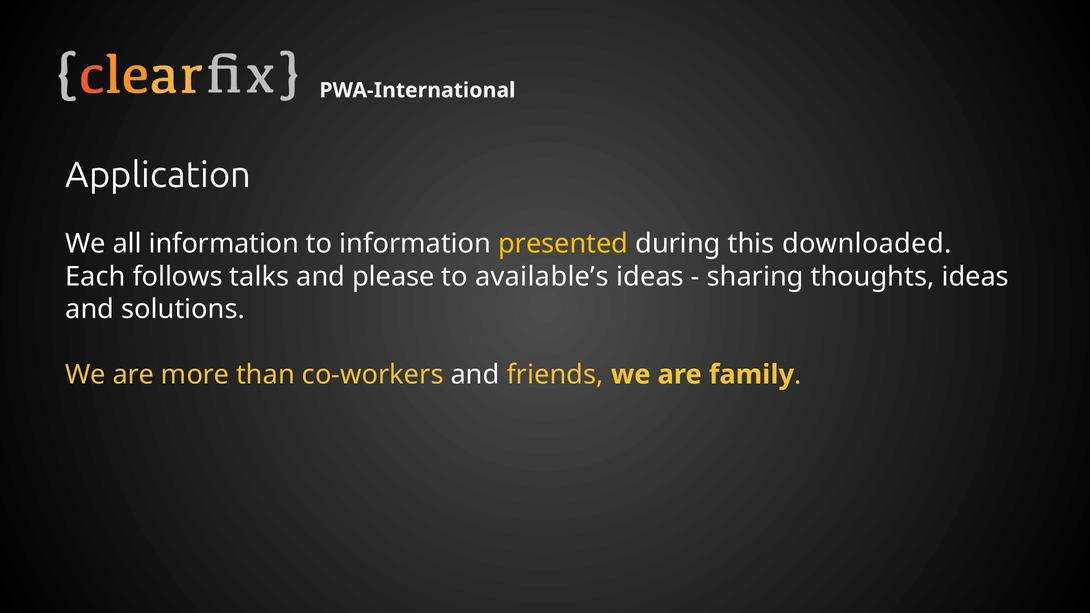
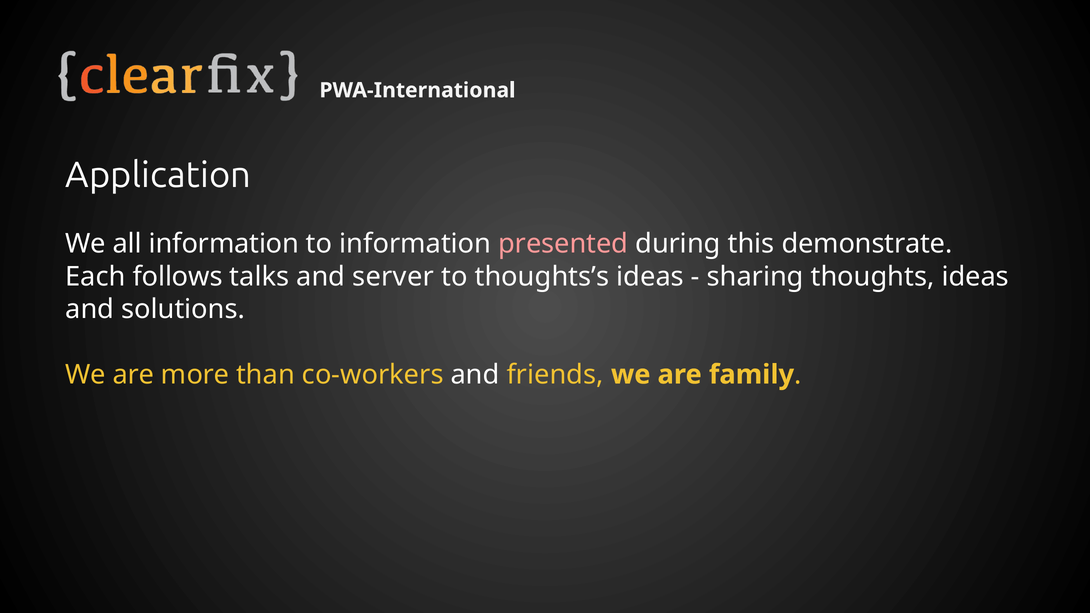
presented colour: yellow -> pink (563, 244)
downloaded: downloaded -> demonstrate (867, 244)
please: please -> server (393, 277)
available’s: available’s -> thoughts’s (542, 277)
